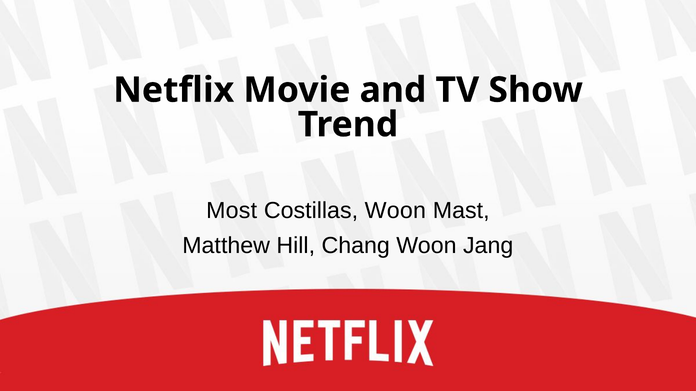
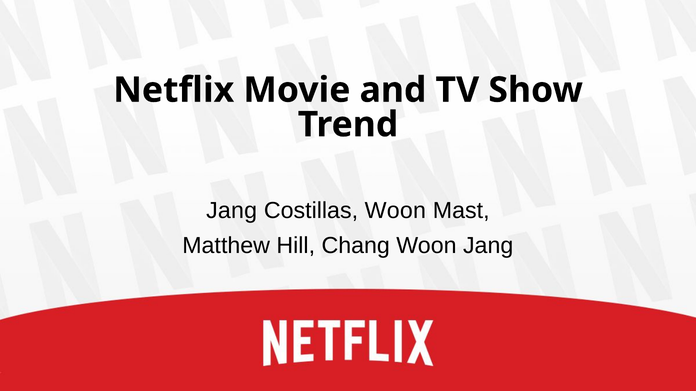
Most: Most -> Jang (232, 211)
